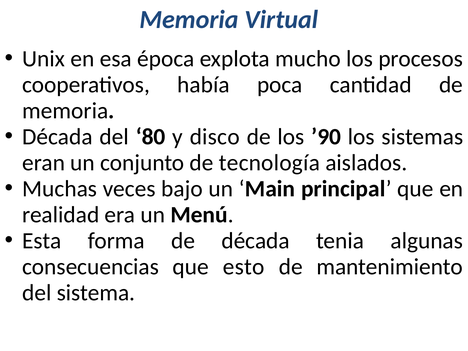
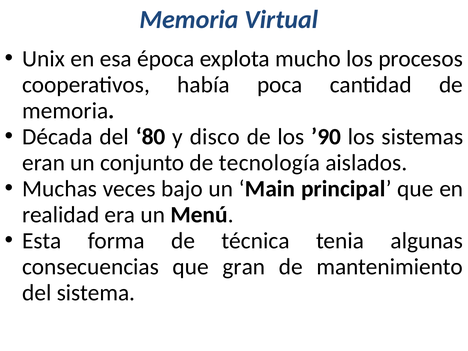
de década: década -> técnica (256, 241)
esto: esto -> gran (244, 267)
